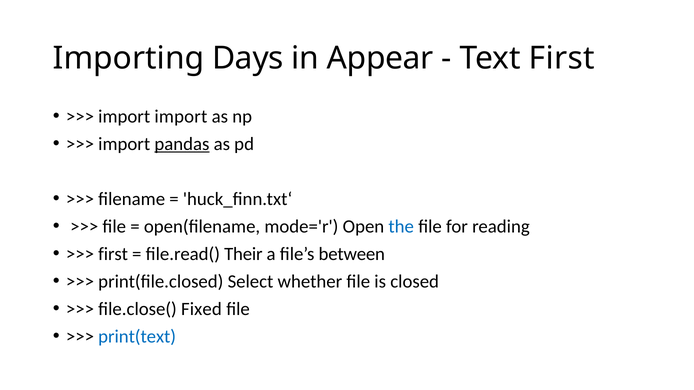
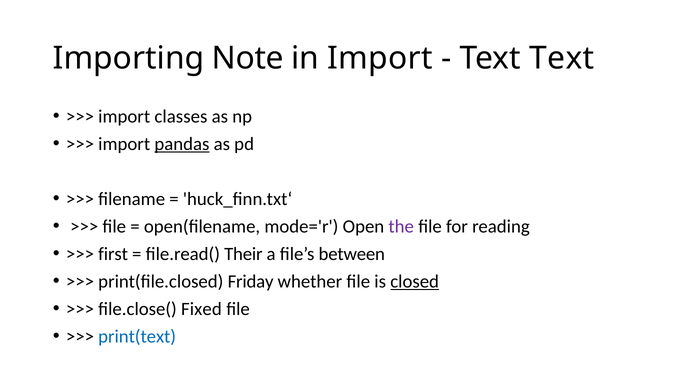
Days: Days -> Note (248, 58)
in Appear: Appear -> Import (380, 58)
Text First: First -> Text (562, 58)
import import: import -> classes (181, 117)
the colour: blue -> purple (401, 227)
Select: Select -> Friday (251, 282)
closed underline: none -> present (415, 282)
